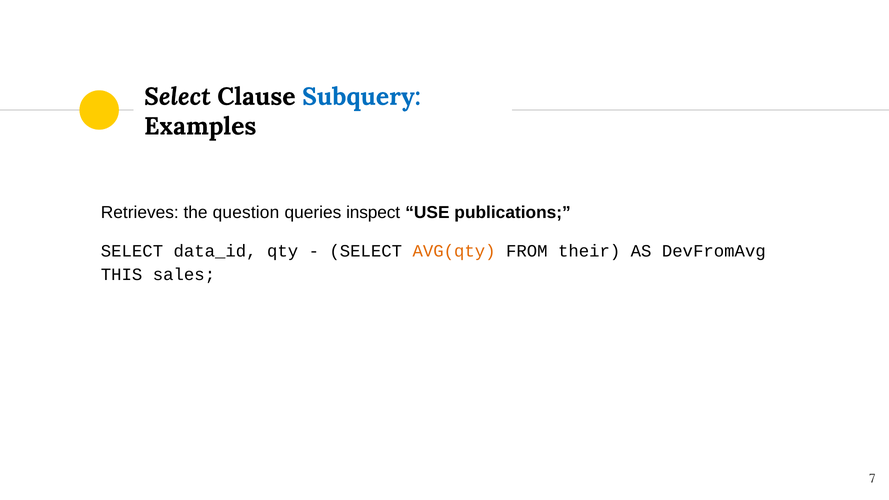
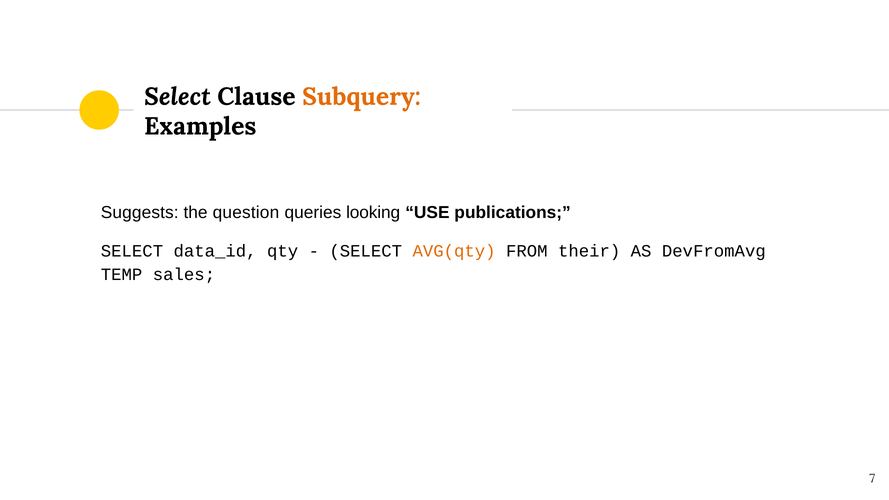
Subquery colour: blue -> orange (361, 97)
Retrieves: Retrieves -> Suggests (140, 213)
inspect: inspect -> looking (373, 213)
THIS: THIS -> TEMP (122, 275)
